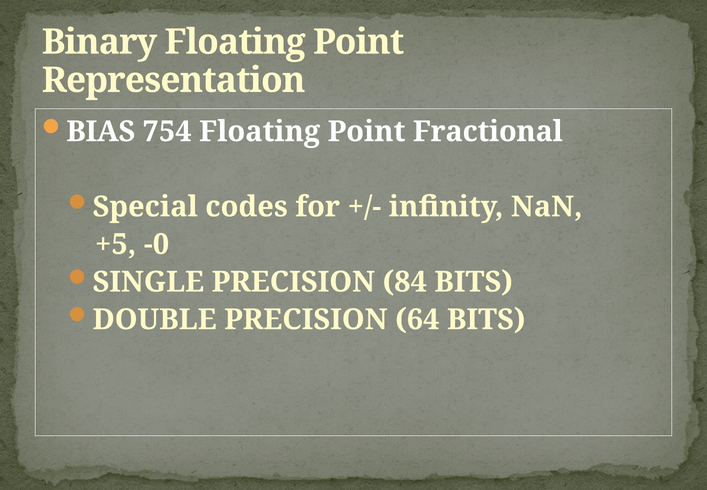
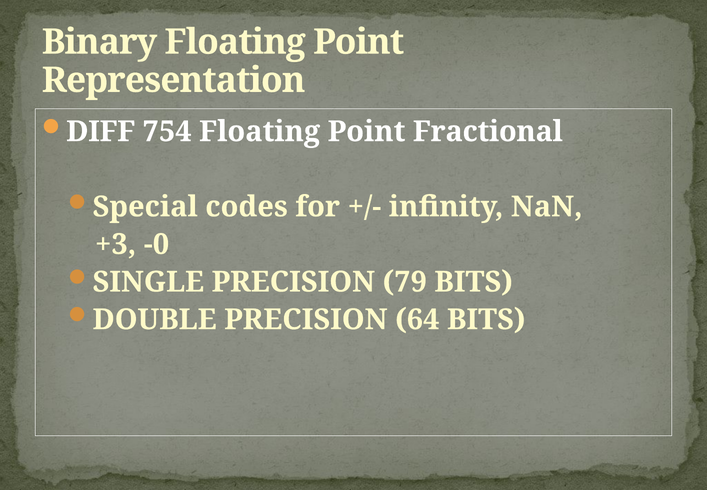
BIAS: BIAS -> DIFF (101, 131)
+5: +5 -> +3 (116, 244)
84: 84 -> 79 (405, 282)
